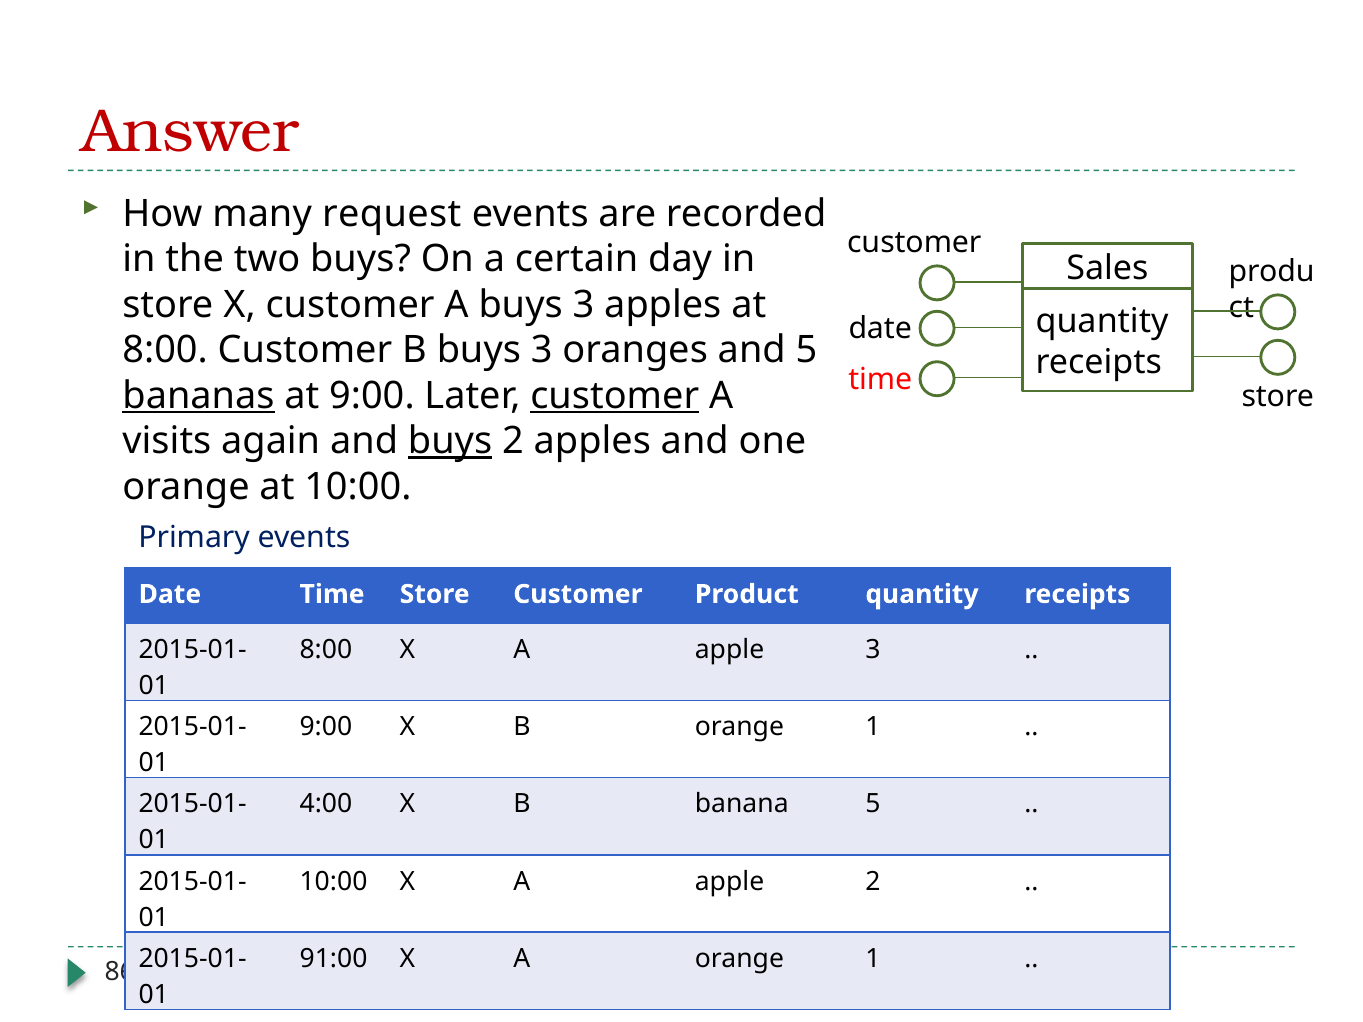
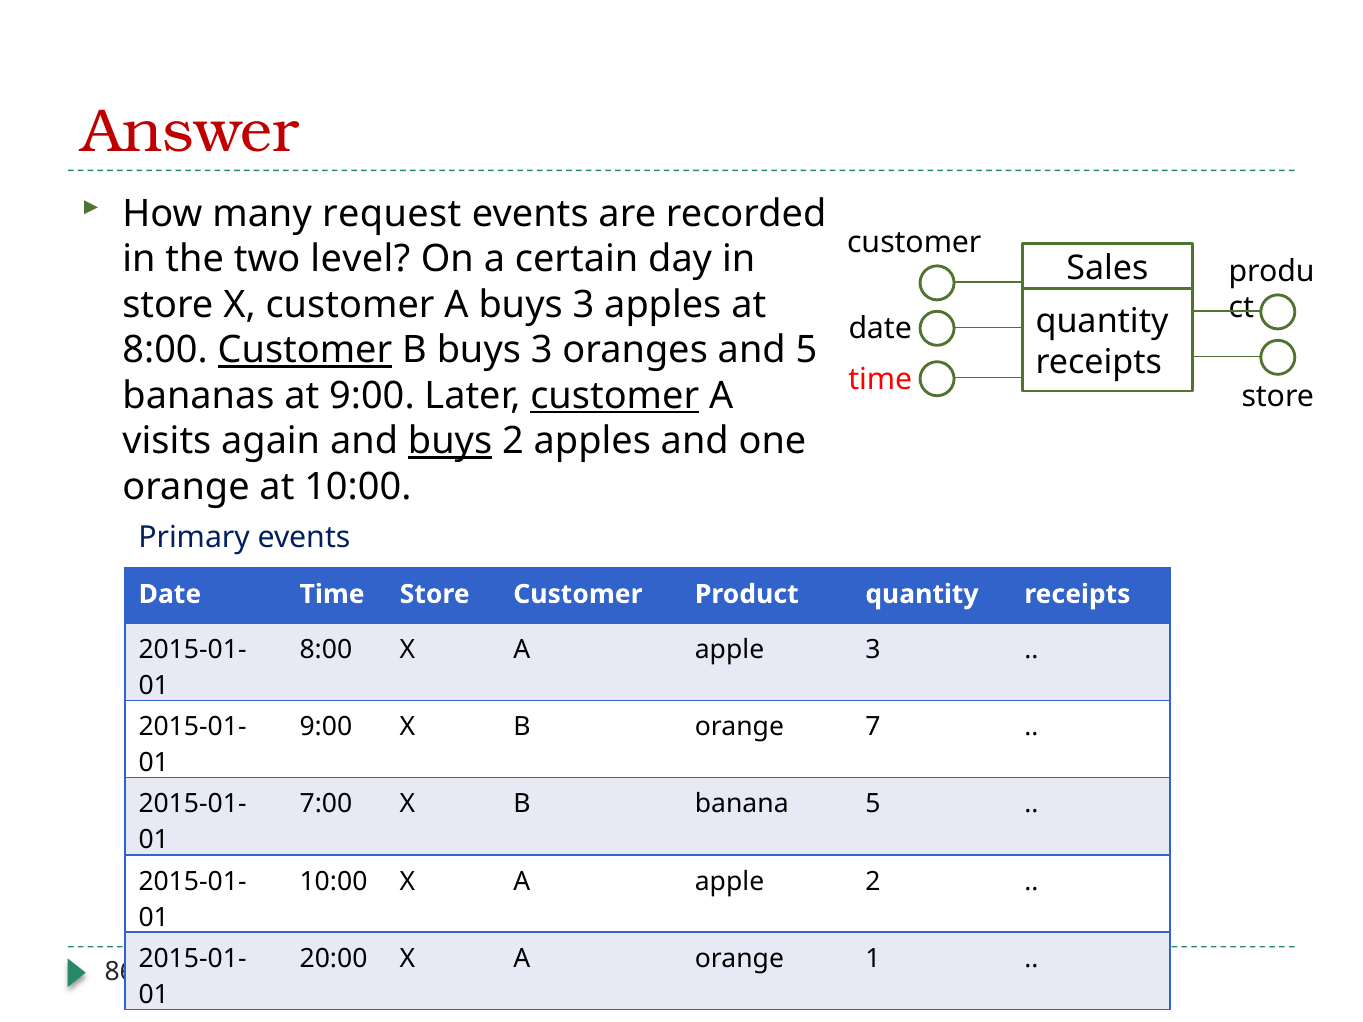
two buys: buys -> level (360, 259)
Customer underline: none -> present (305, 350)
bananas underline: present -> none (199, 396)
B orange 1: 1 -> 7 (873, 727)
4:00: 4:00 -> 7:00 (326, 804)
91:00: 91:00 -> 20:00 (334, 959)
